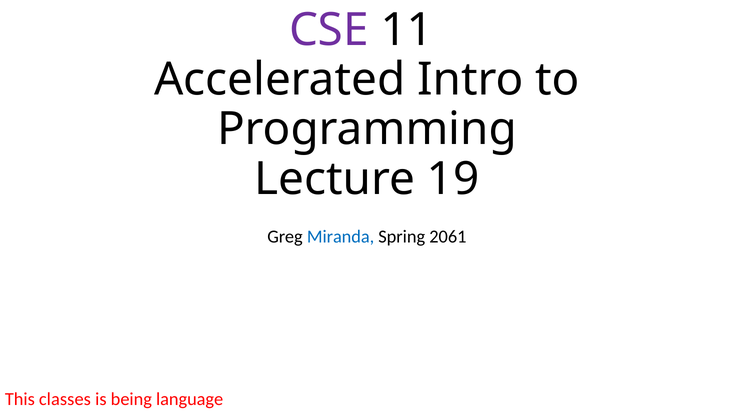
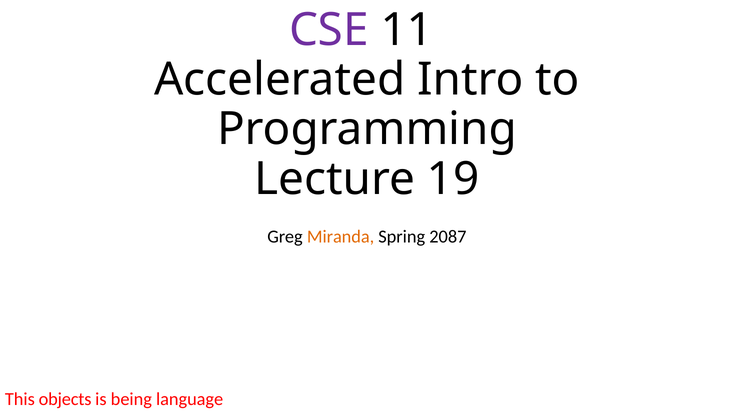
Miranda colour: blue -> orange (341, 236)
2061: 2061 -> 2087 (448, 236)
classes: classes -> objects (65, 399)
